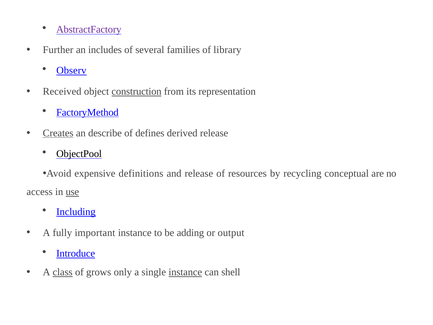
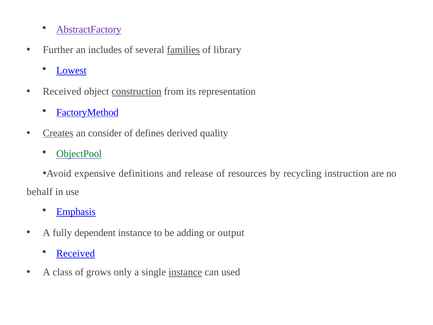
families underline: none -> present (183, 50)
Observ: Observ -> Lowest (71, 71)
describe: describe -> consider (105, 133)
derived release: release -> quality (214, 133)
ObjectPool colour: black -> green (79, 154)
conceptual: conceptual -> instruction (347, 173)
access: access -> behalf (40, 192)
use underline: present -> none (72, 192)
Including: Including -> Emphasis (76, 212)
important: important -> dependent (95, 233)
Introduce: Introduce -> Received (76, 253)
class underline: present -> none (63, 272)
shell: shell -> used (231, 272)
